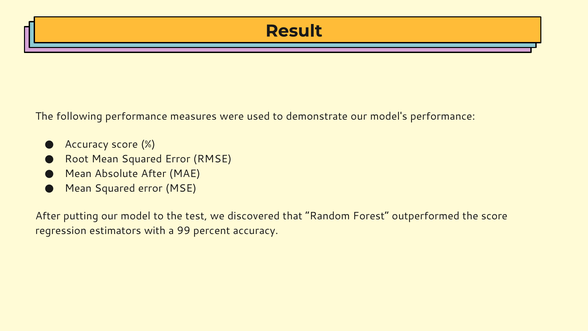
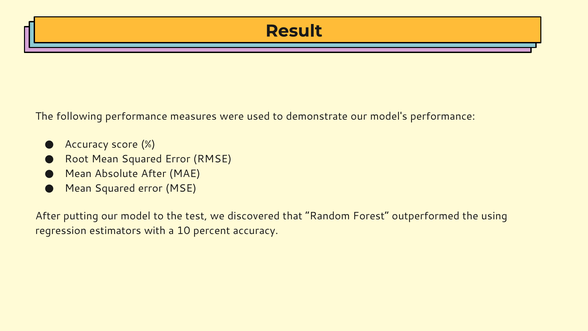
the score: score -> using (494, 216)
99: 99 -> 10 (184, 230)
